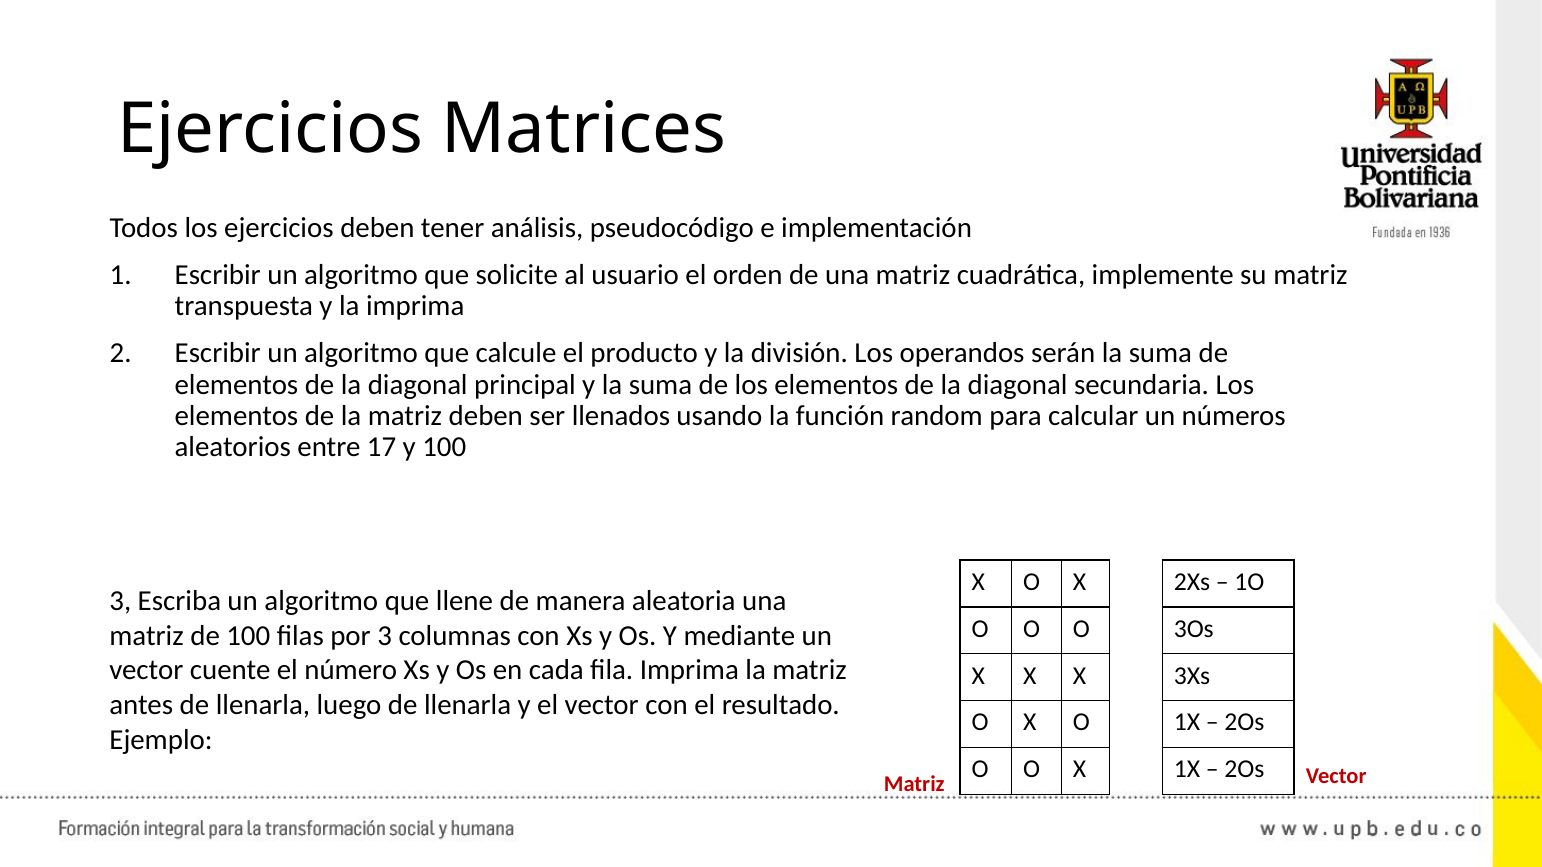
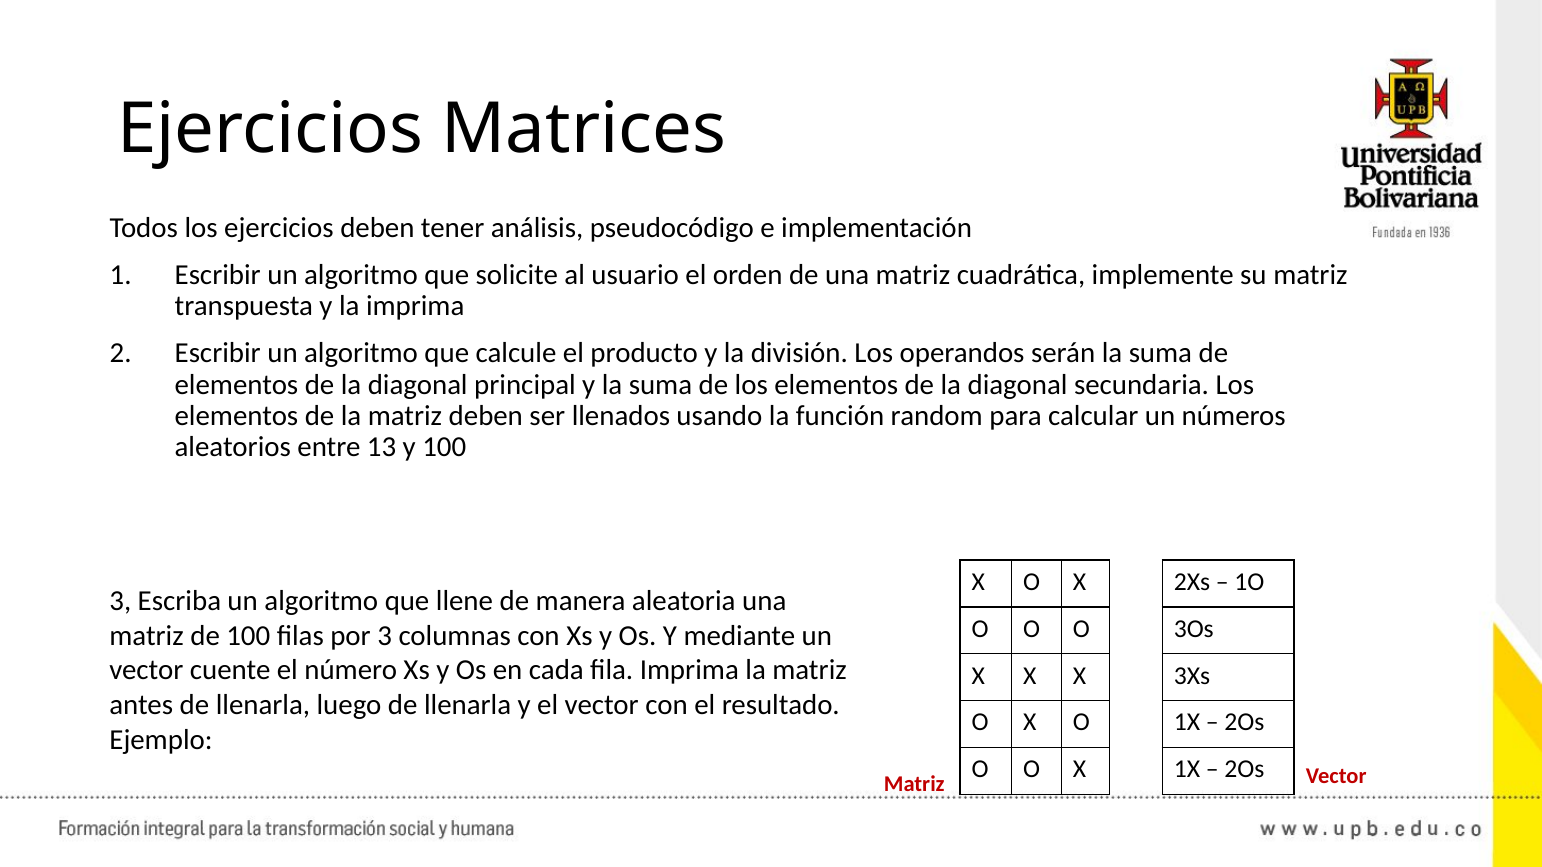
17: 17 -> 13 (382, 447)
